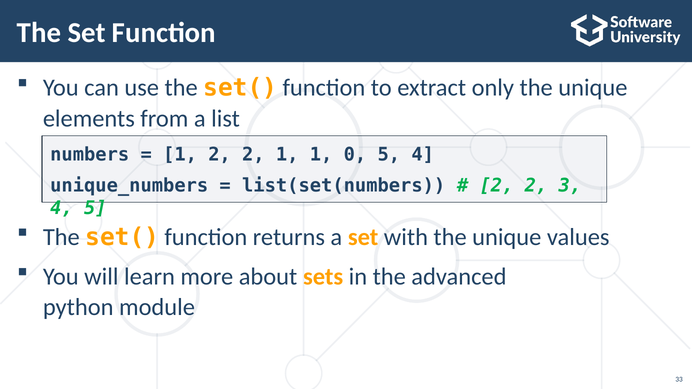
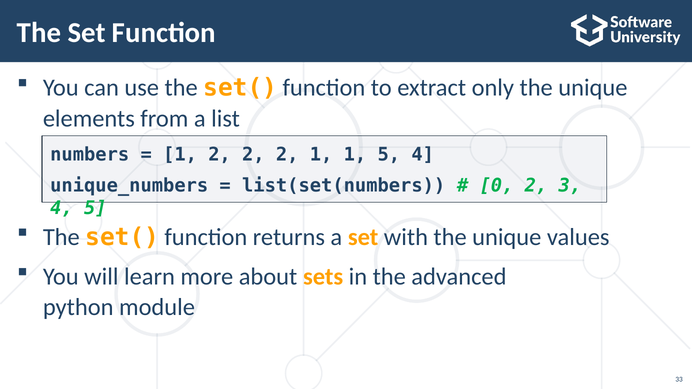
2 2 1: 1 -> 2 (287, 155)
1 0: 0 -> 1 (355, 155)
2: 2 -> 0 (497, 186)
